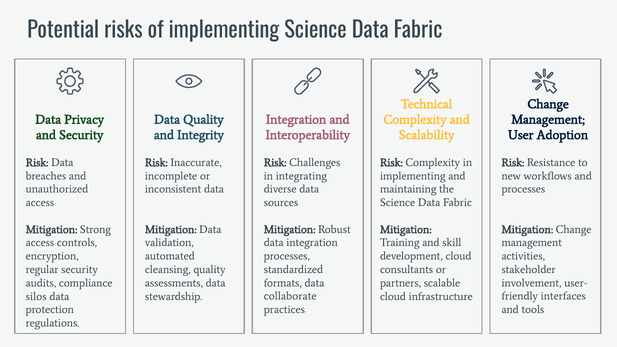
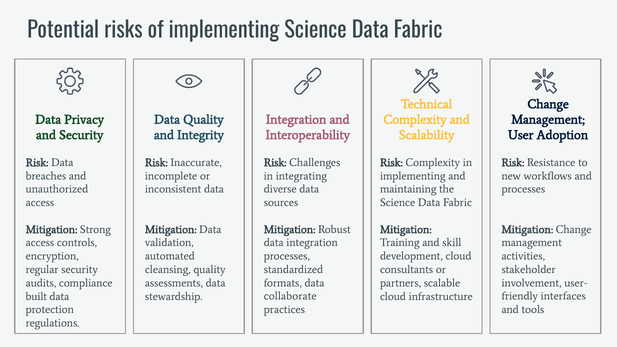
silos: silos -> built (36, 296)
